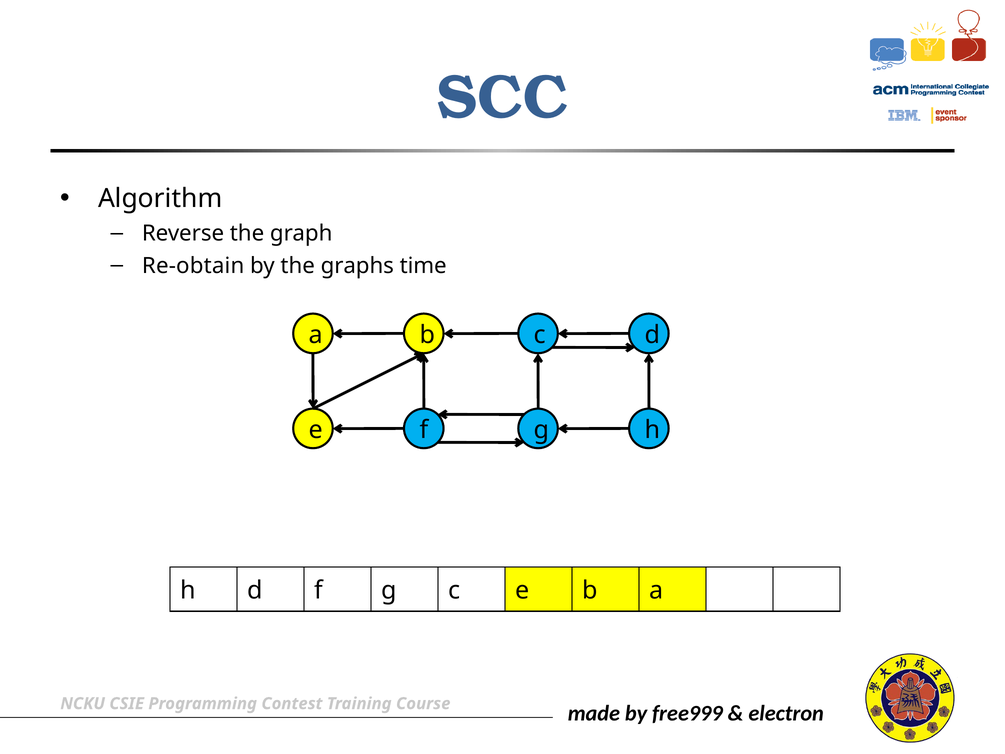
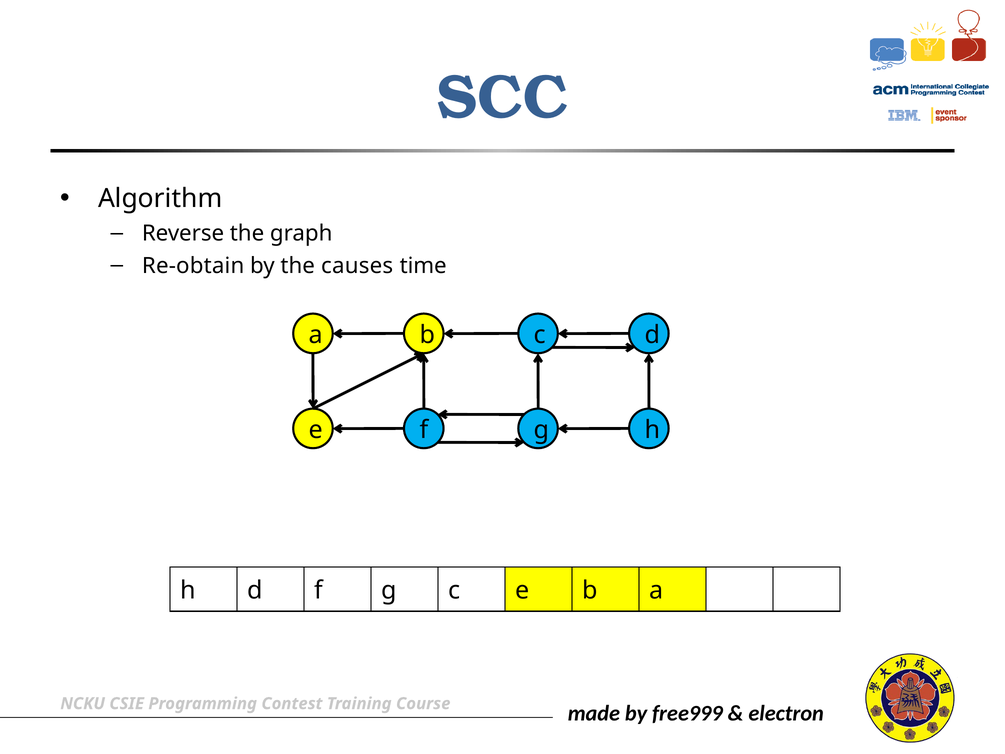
graphs: graphs -> causes (357, 266)
